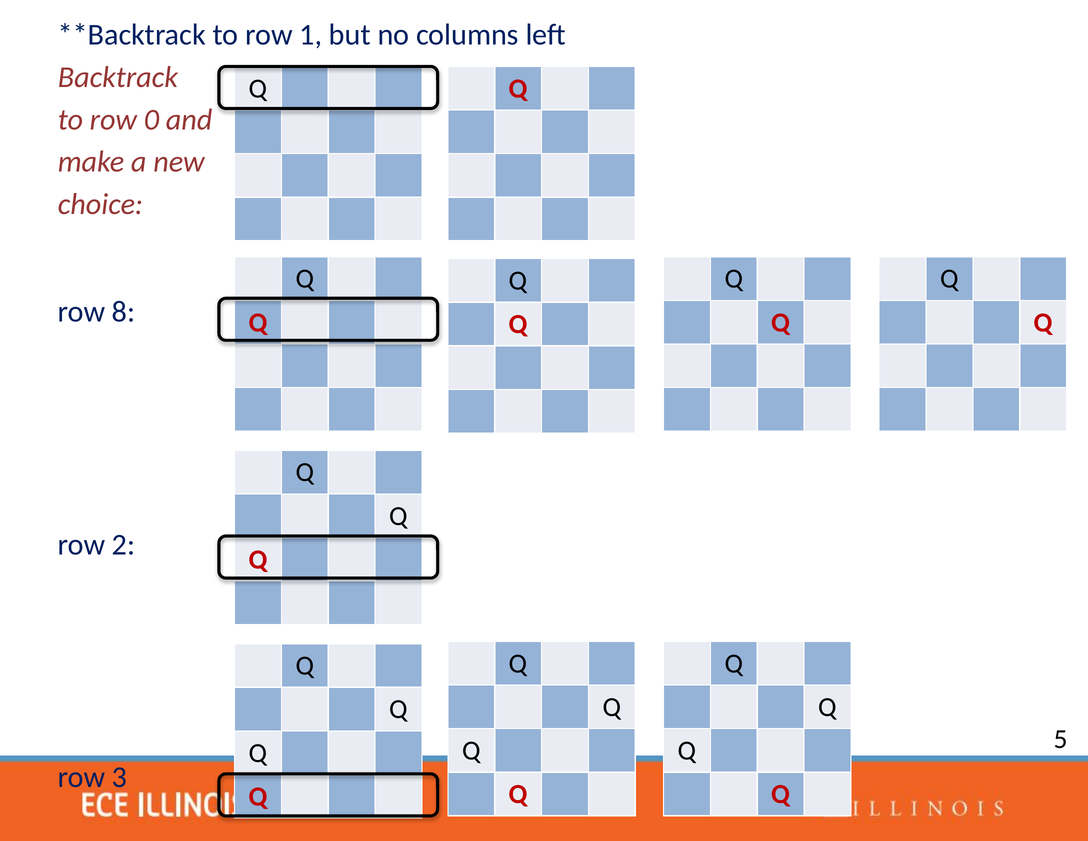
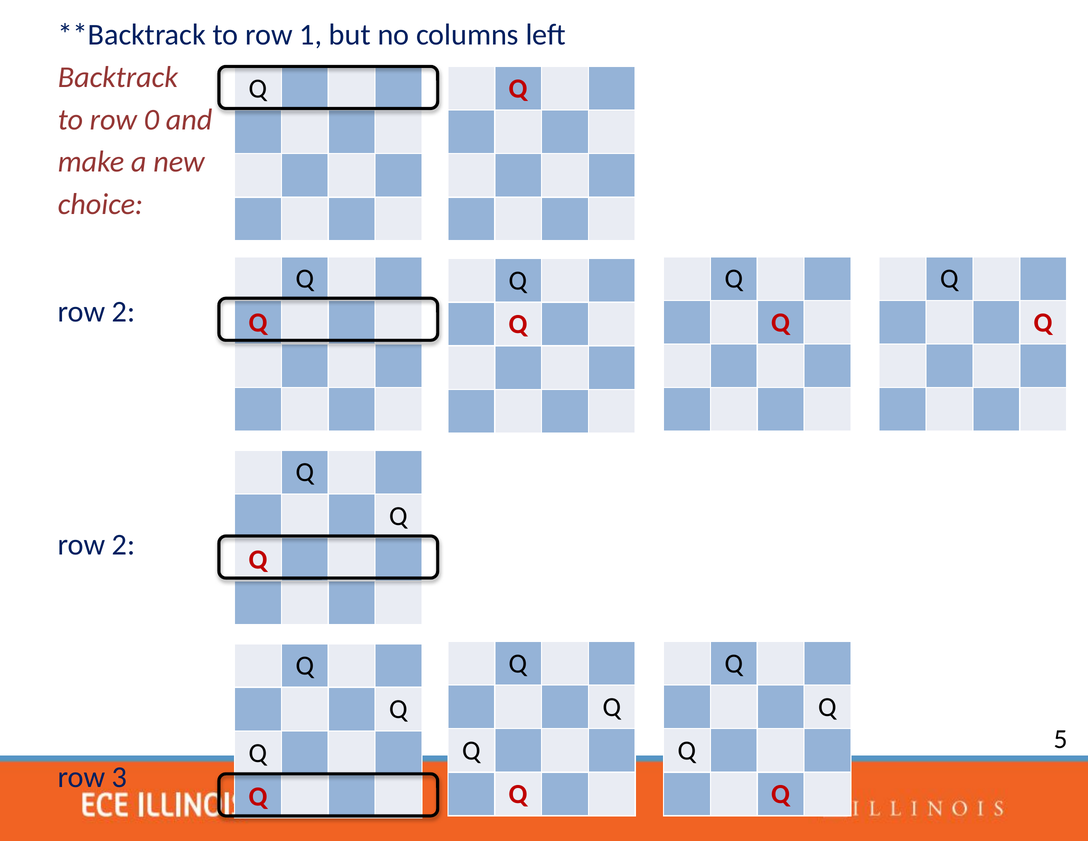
8: 8 -> 2 (124, 312)
